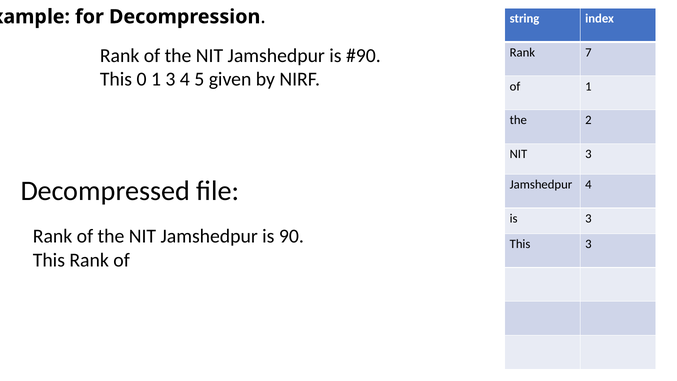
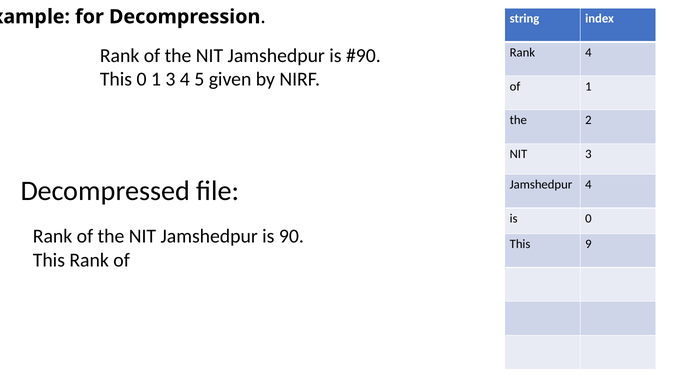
Rank 7: 7 -> 4 (588, 52)
is 3: 3 -> 0 (588, 218)
This 3: 3 -> 9 (588, 244)
